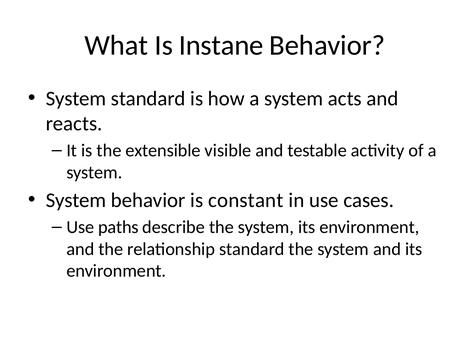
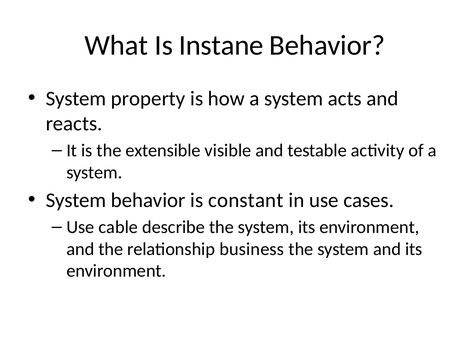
System standard: standard -> property (148, 99)
paths: paths -> cable (118, 227)
relationship standard: standard -> business (252, 249)
